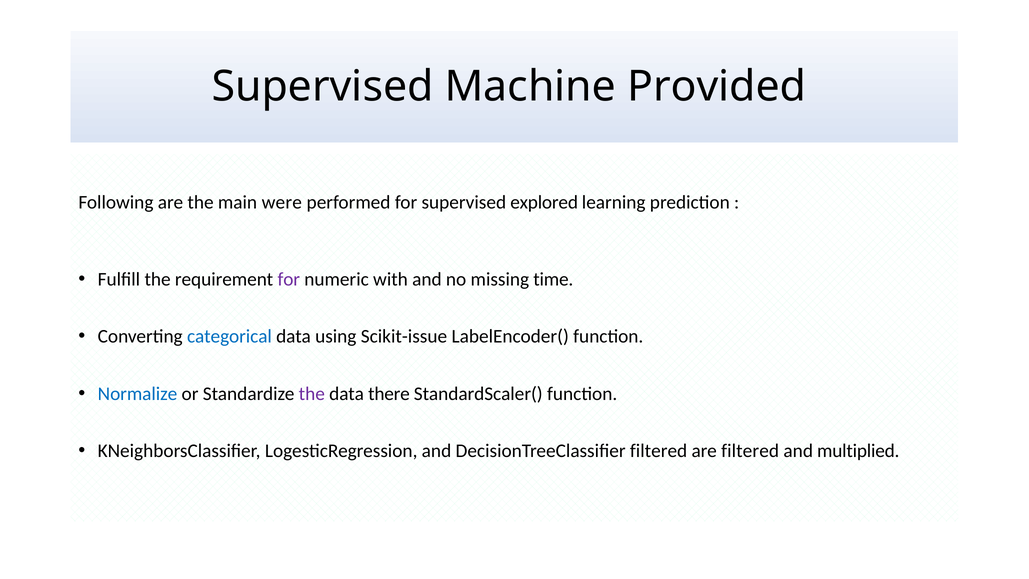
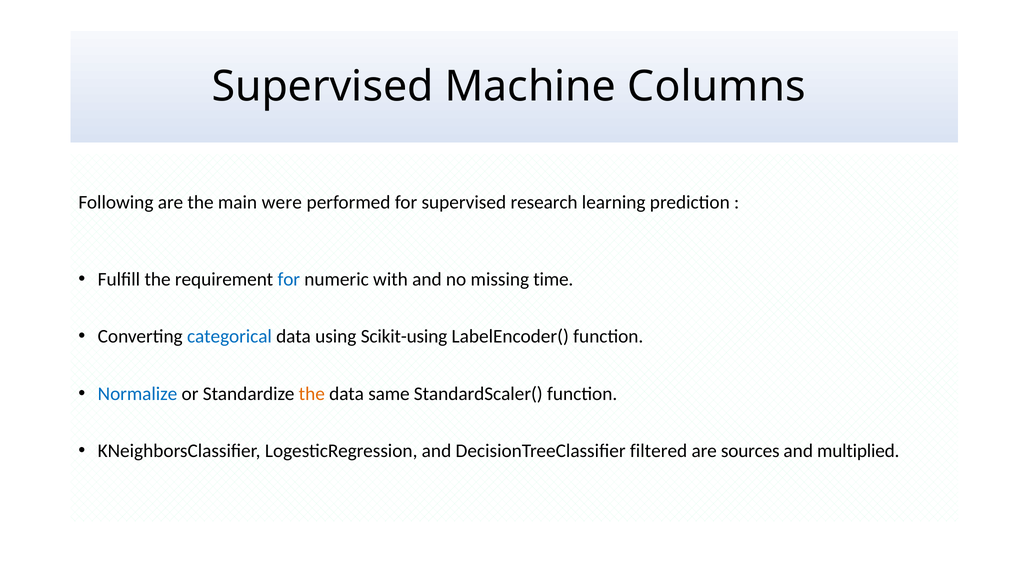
Provided: Provided -> Columns (717, 86)
explored: explored -> research (544, 202)
for colour: purple -> blue (289, 279)
Scikit-issue: Scikit-issue -> Scikit-using (404, 337)
the colour: purple -> orange (312, 394)
there: there -> same (389, 394)
are filtered: filtered -> sources (750, 451)
